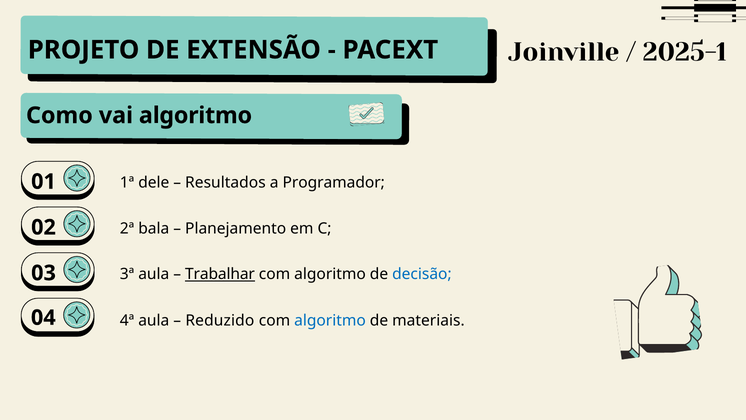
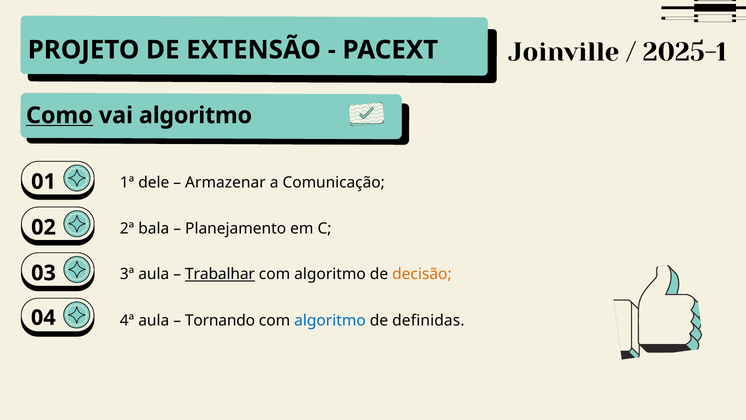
Como underline: none -> present (59, 115)
Resultados: Resultados -> Armazenar (225, 183)
Programador: Programador -> Comunicação (334, 183)
decisão colour: blue -> orange (422, 274)
Reduzido: Reduzido -> Tornando (220, 321)
materiais: materiais -> definidas (428, 321)
